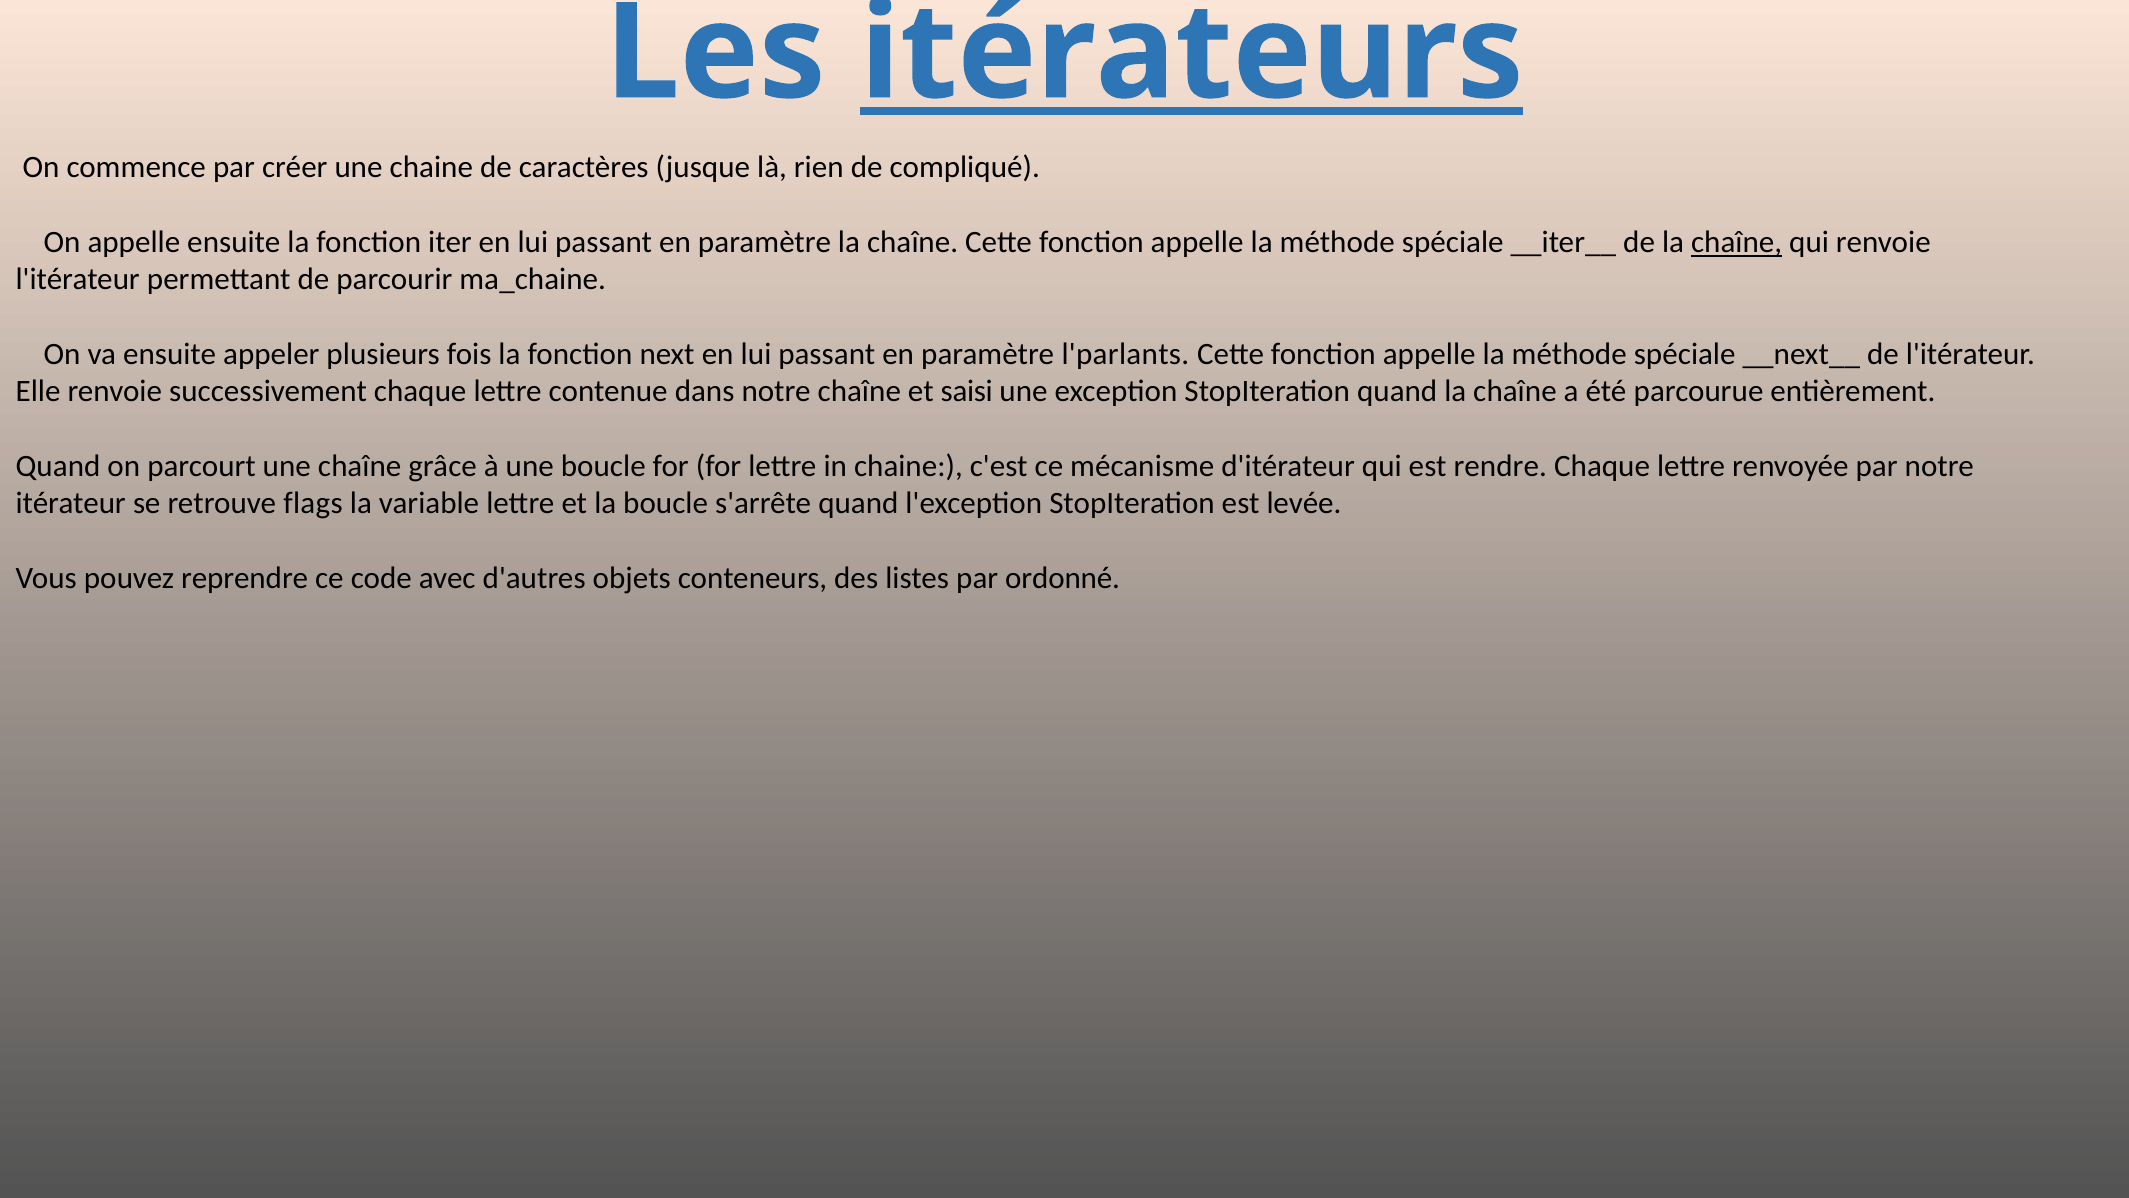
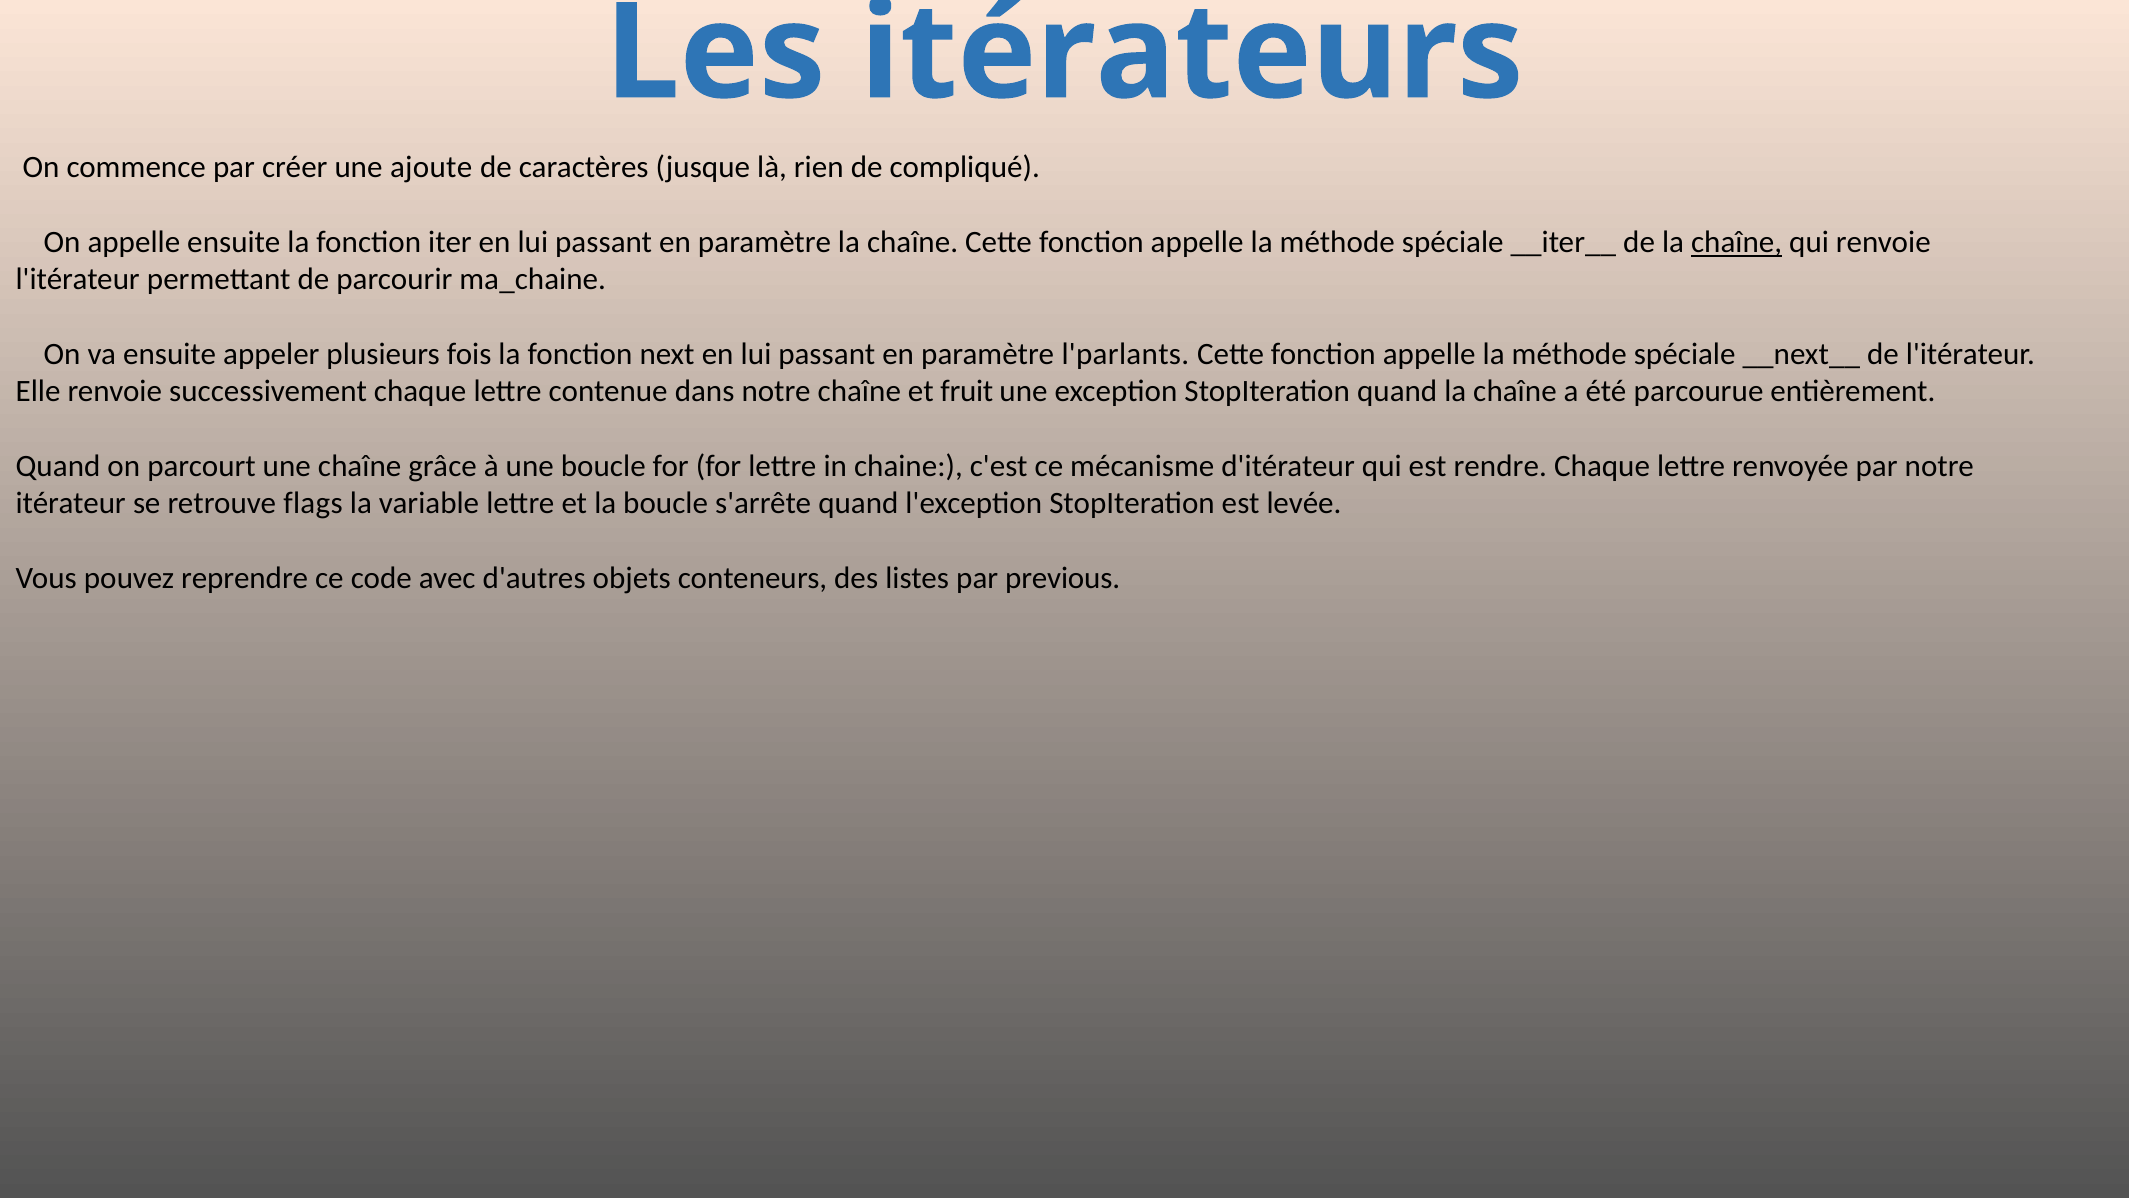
itérateurs underline: present -> none (1192, 53)
une chaine: chaine -> ajoute (431, 168)
saisi: saisi -> fruit (967, 391)
ordonné: ordonné -> previous (1063, 578)
